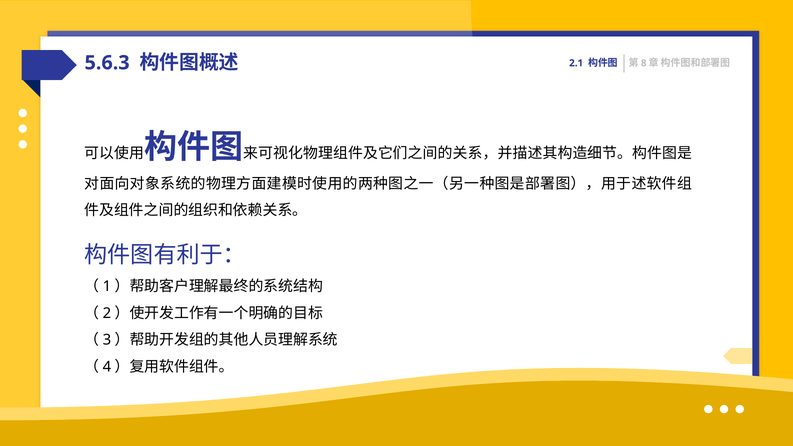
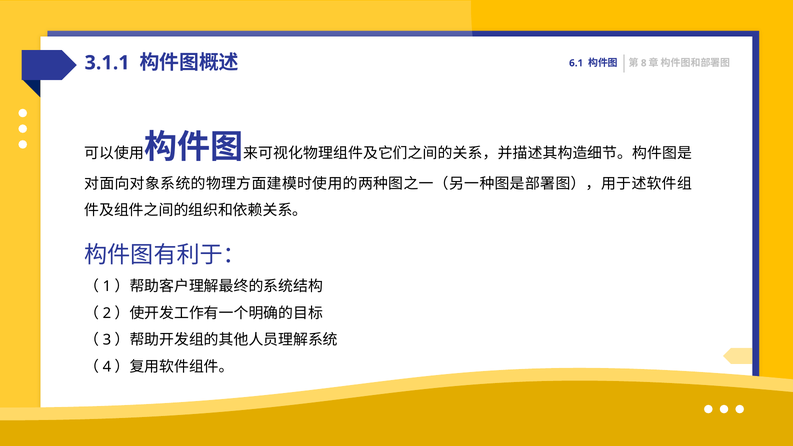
5.6.3: 5.6.3 -> 3.1.1 (107, 63)
2.1: 2.1 -> 6.1 (576, 63)
